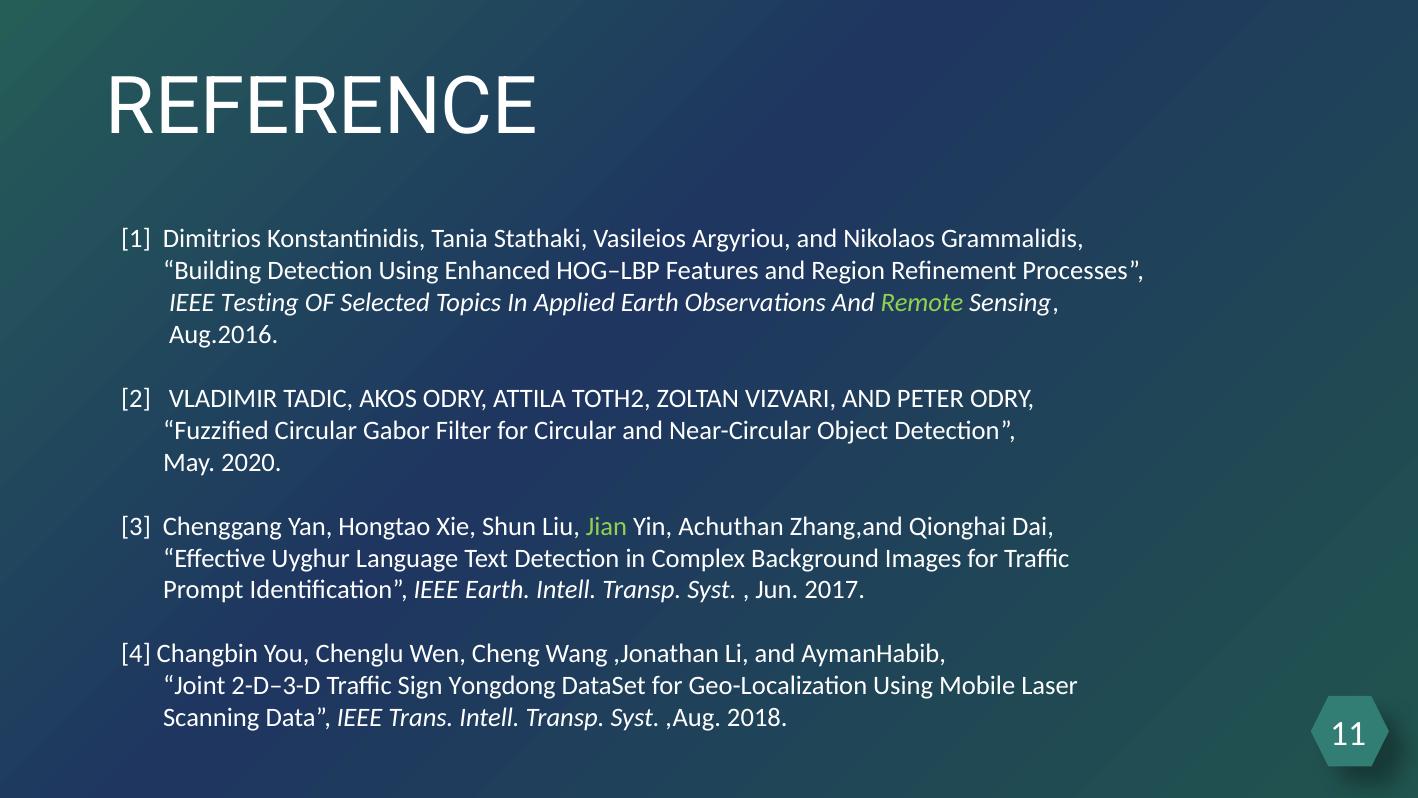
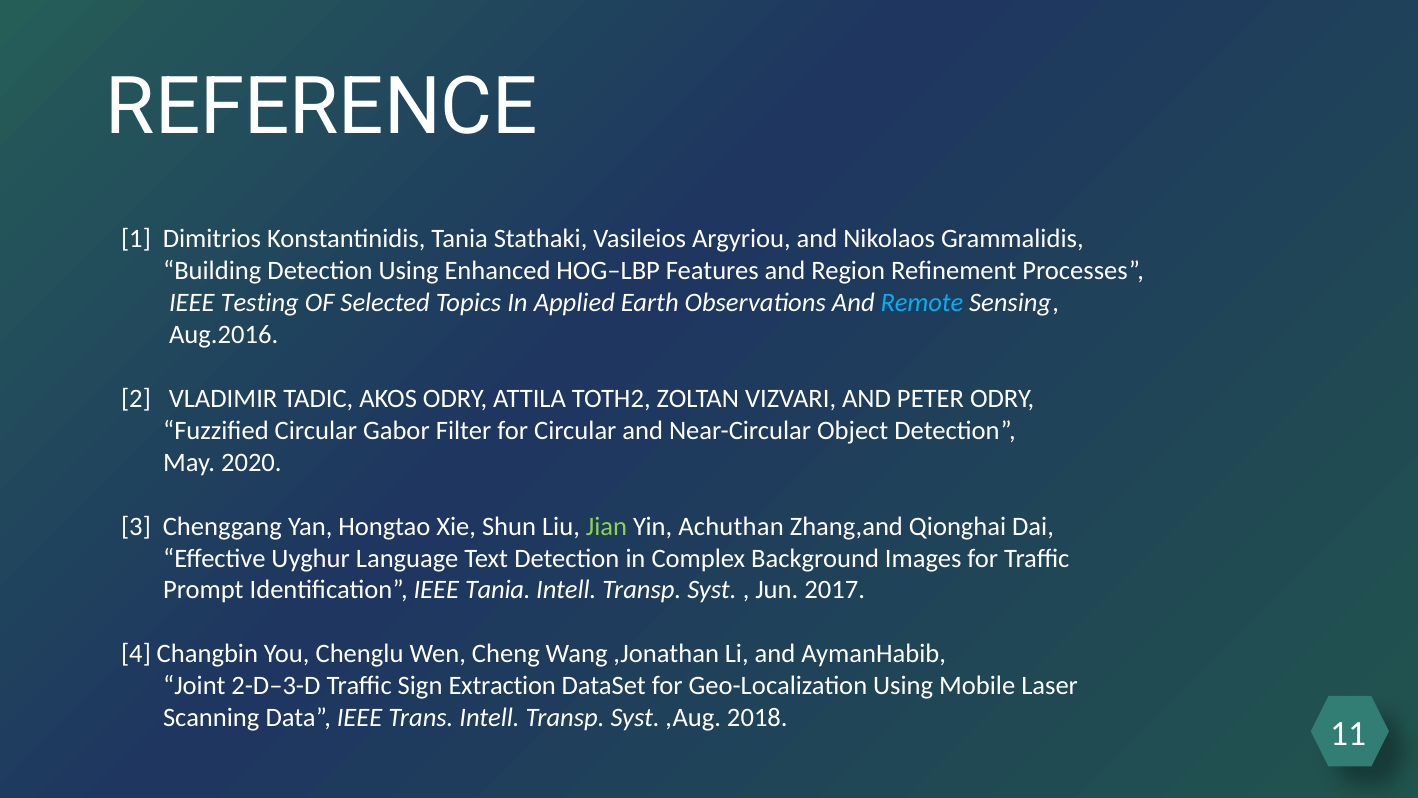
Remote colour: light green -> light blue (922, 303)
IEEE Earth: Earth -> Tania (498, 590)
Yongdong: Yongdong -> Extraction (502, 686)
